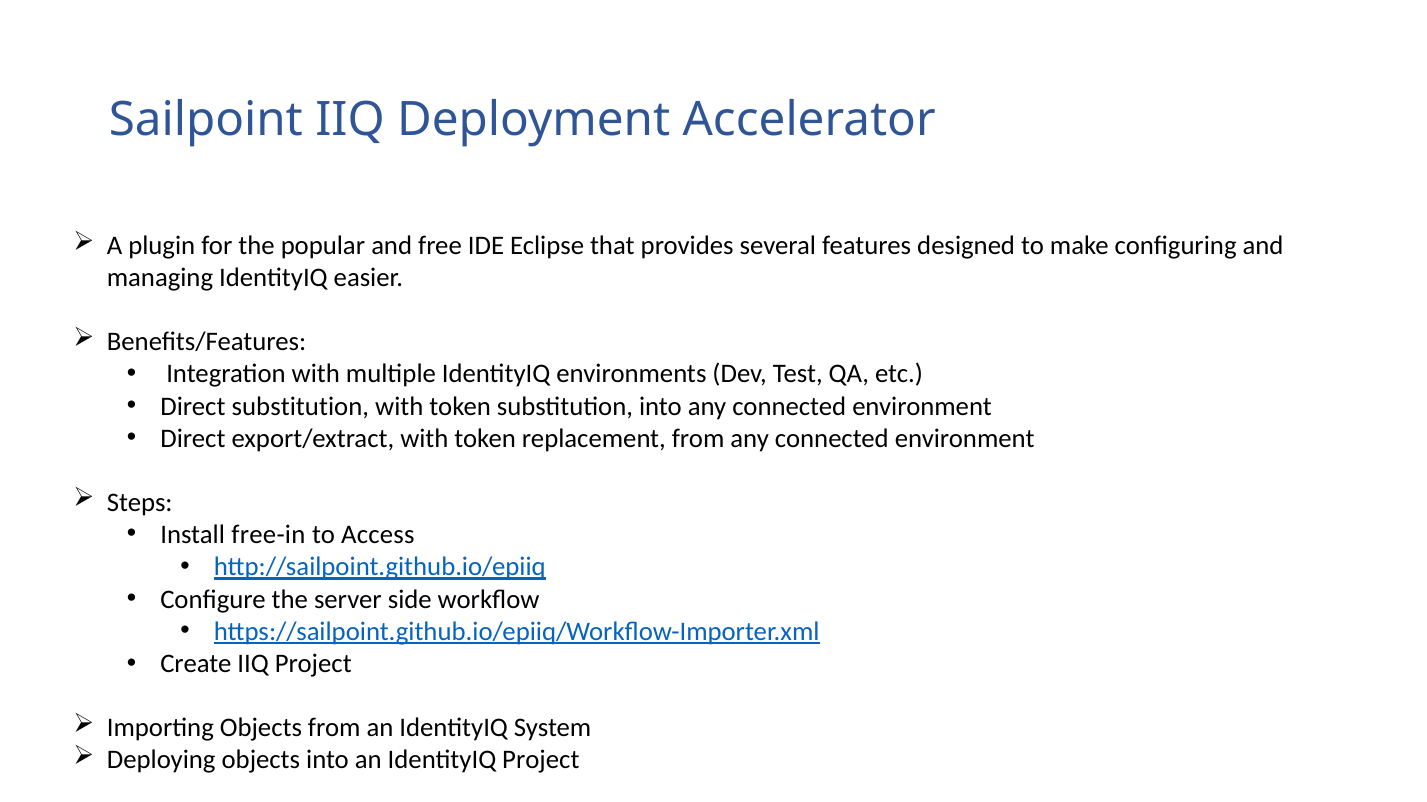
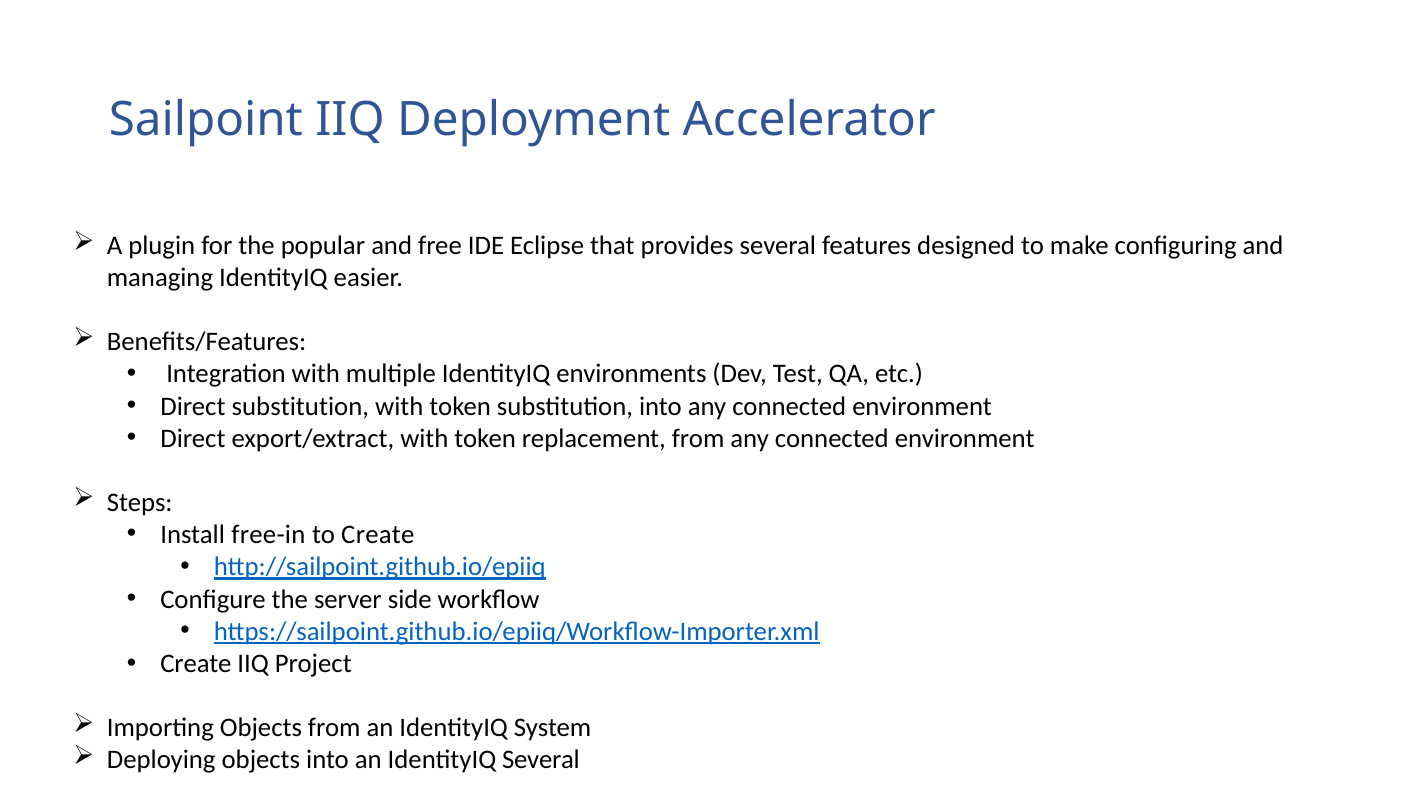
to Access: Access -> Create (378, 535)
IdentityIQ Project: Project -> Several (541, 761)
